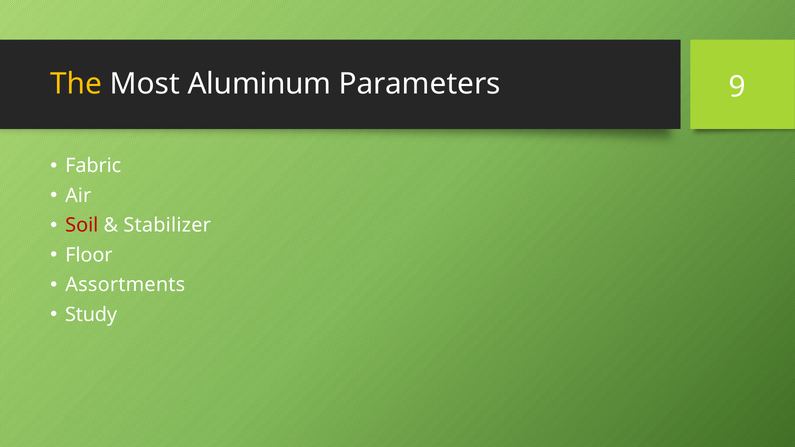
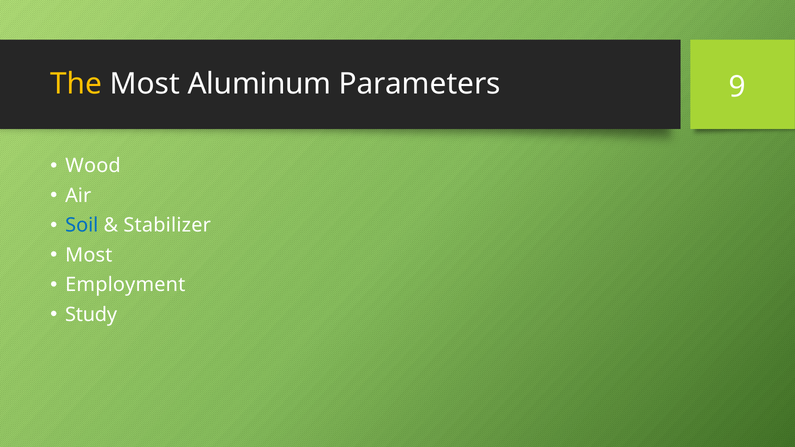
Fabric: Fabric -> Wood (93, 166)
Soil colour: red -> blue (82, 225)
Floor: Floor -> Most (89, 255)
Assortments: Assortments -> Employment (125, 285)
